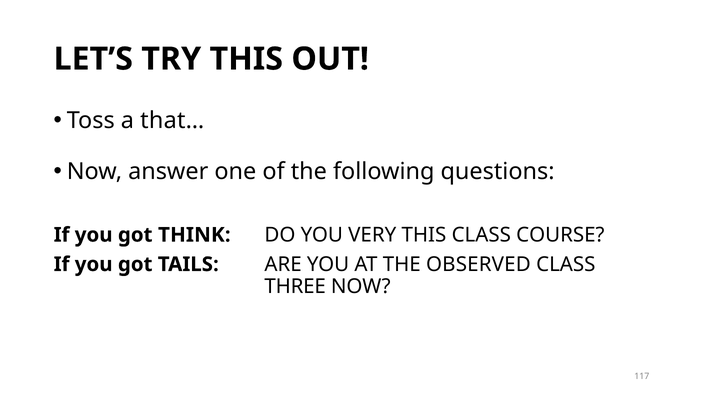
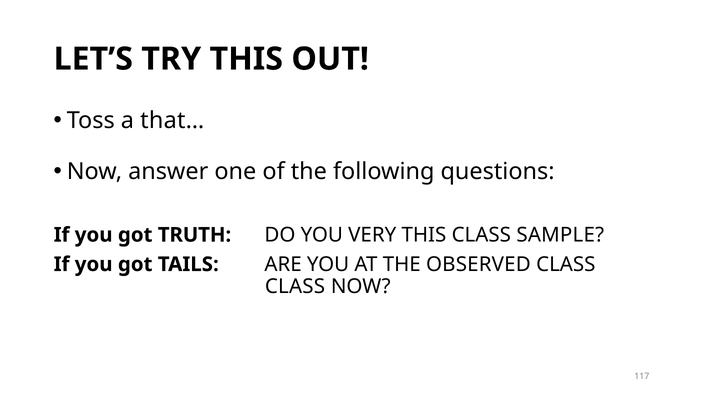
THINK: THINK -> TRUTH (194, 235)
COURSE: COURSE -> SAMPLE (560, 235)
THREE: THREE -> CLASS (295, 287)
